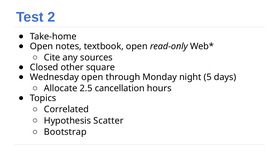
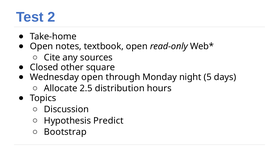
cancellation: cancellation -> distribution (120, 88)
Correlated: Correlated -> Discussion (66, 109)
Scatter: Scatter -> Predict (108, 121)
